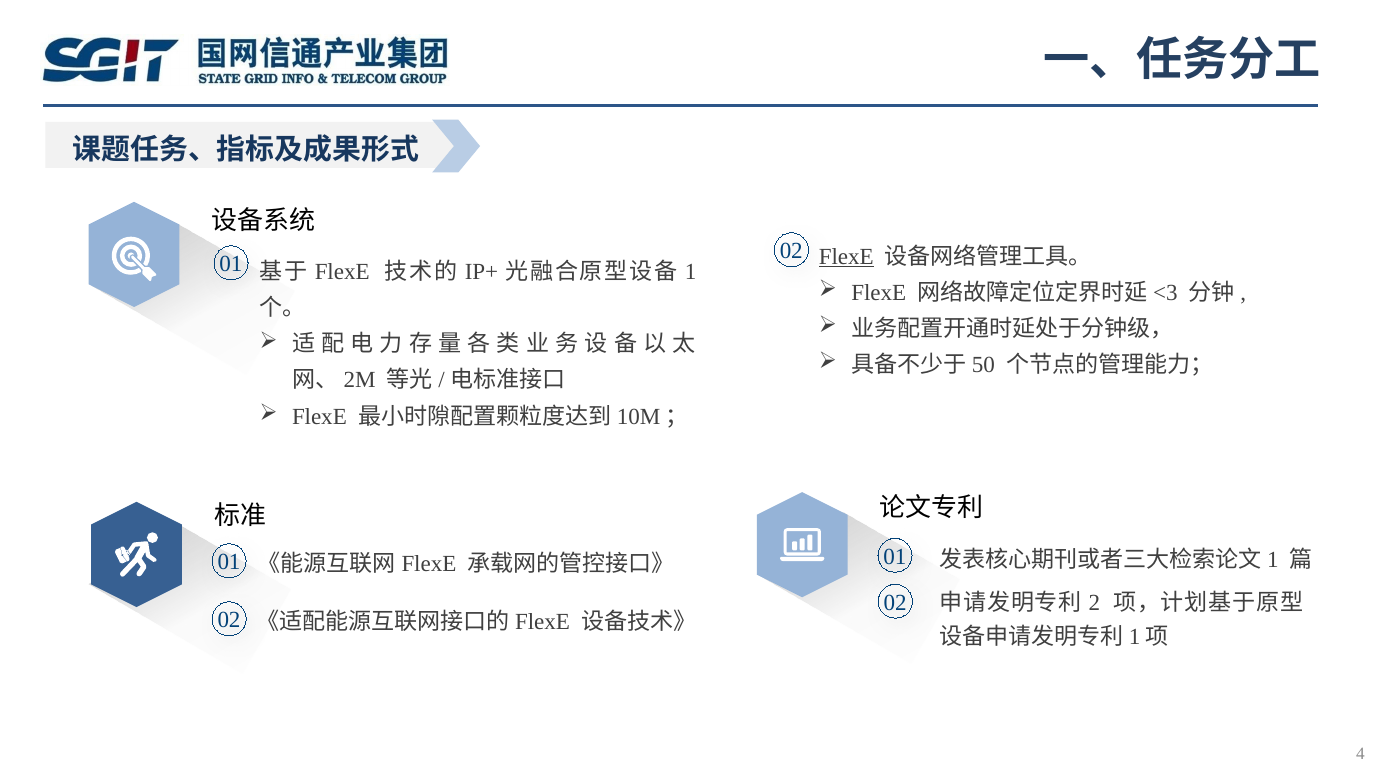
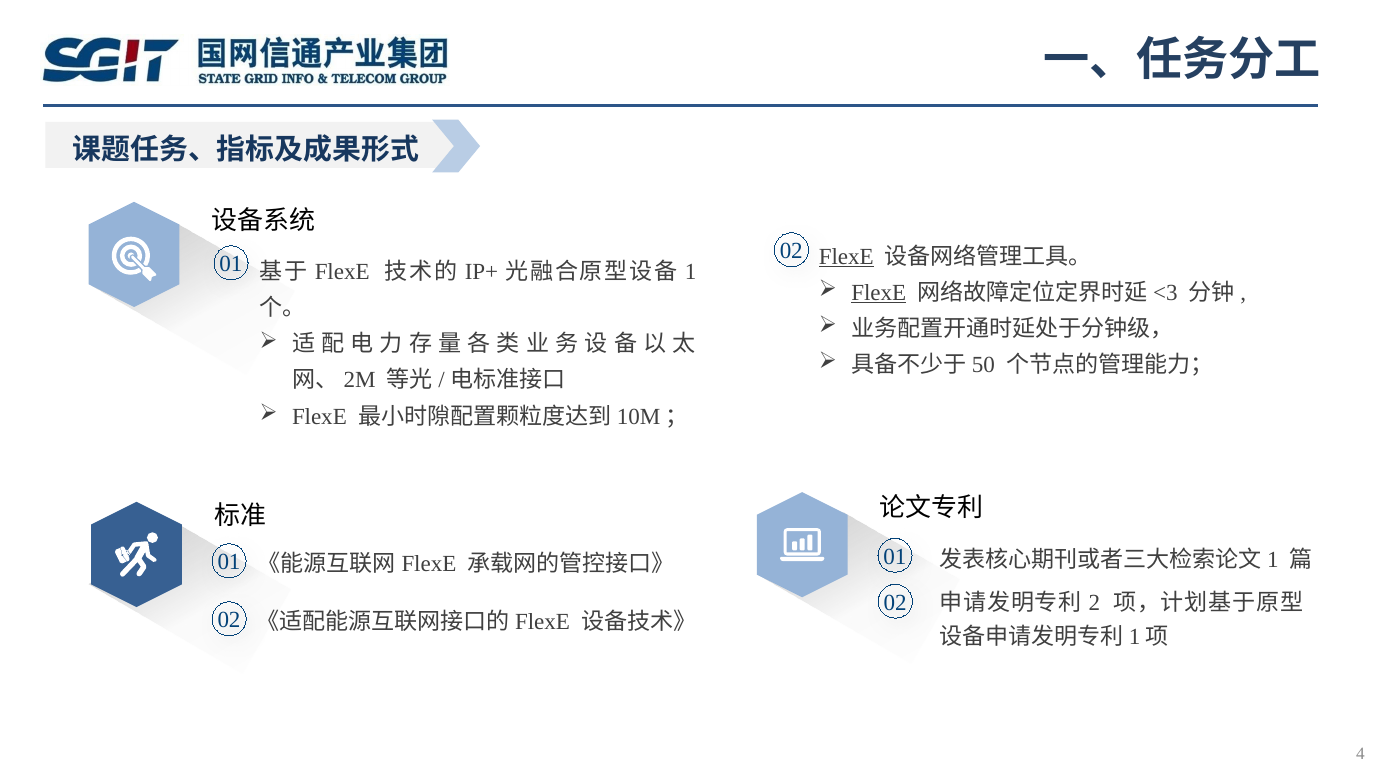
FlexE underline: none -> present (879, 293)
